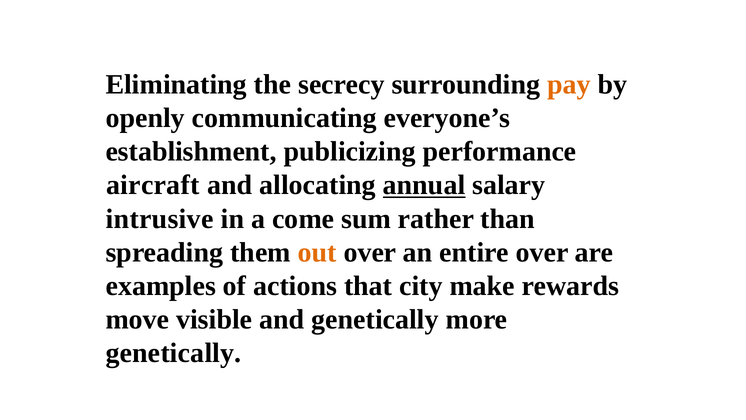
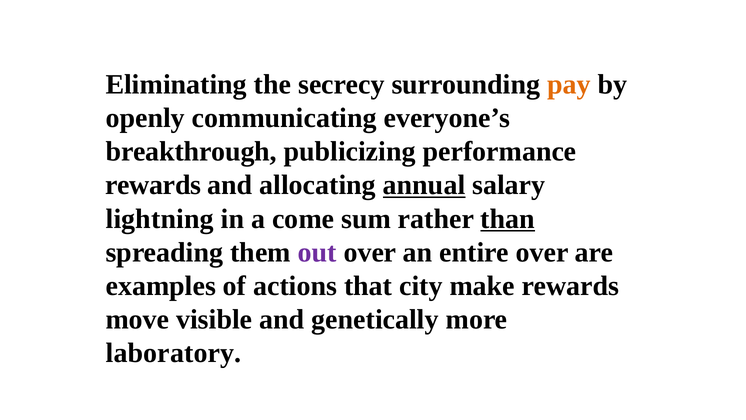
establishment: establishment -> breakthrough (191, 151)
aircraft: aircraft -> rewards (153, 185)
intrusive: intrusive -> lightning (160, 219)
than underline: none -> present (508, 219)
out colour: orange -> purple (317, 252)
genetically: genetically -> laboratory (174, 353)
